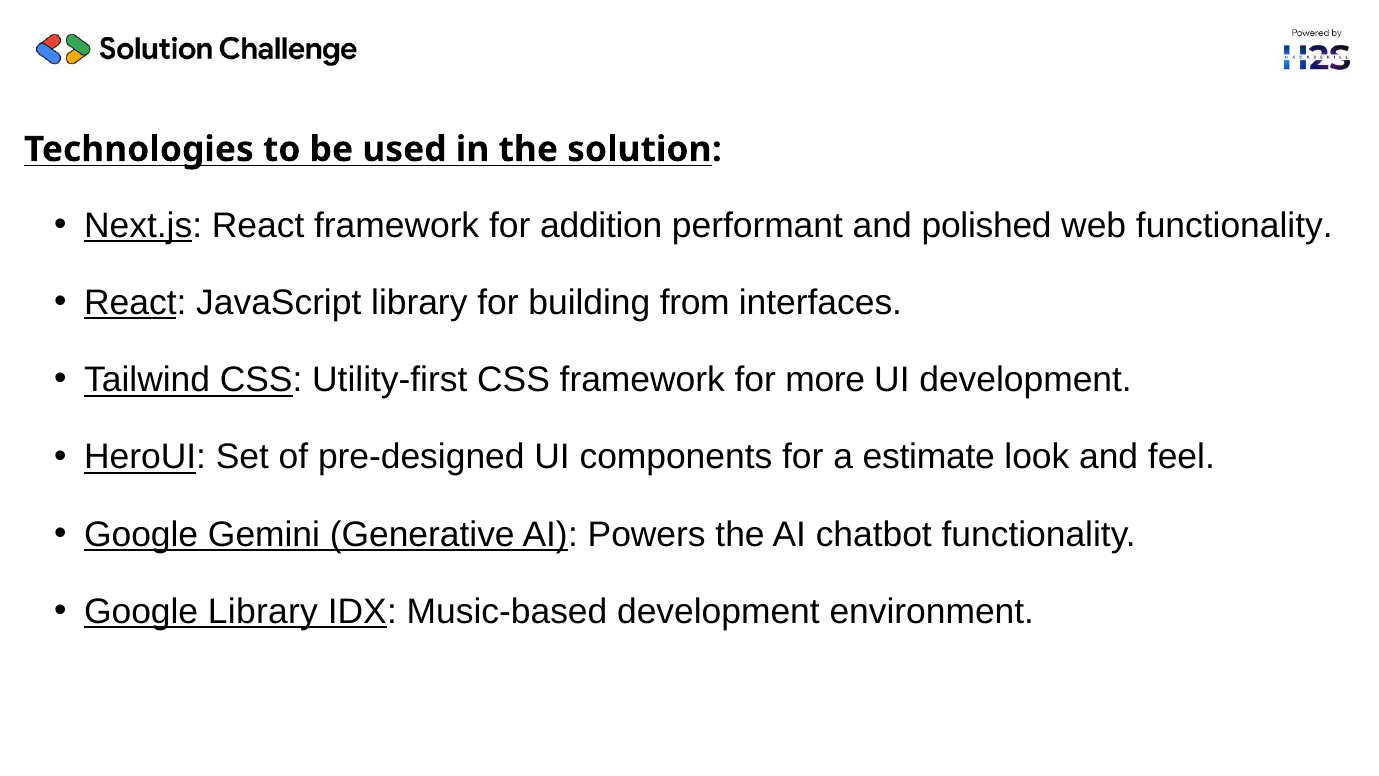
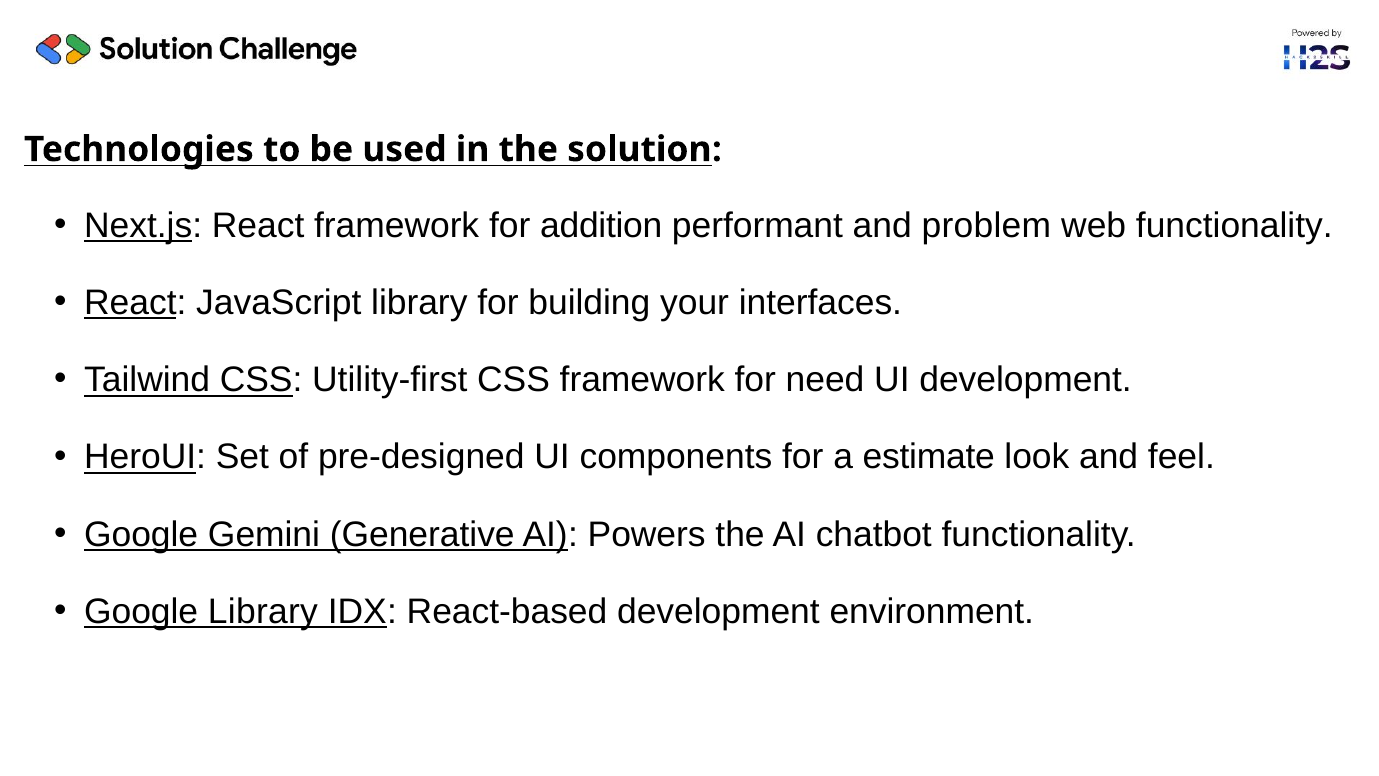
polished: polished -> problem (986, 225)
from: from -> your (695, 303)
more: more -> need (825, 380)
Music-based: Music-based -> React-based (507, 611)
